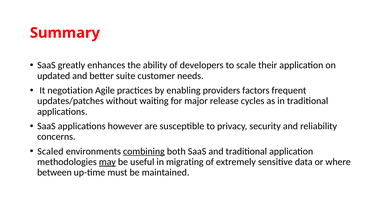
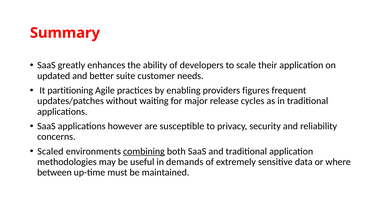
negotiation: negotiation -> partitioning (70, 91)
factors: factors -> figures (256, 91)
may underline: present -> none (107, 162)
migrating: migrating -> demands (185, 162)
